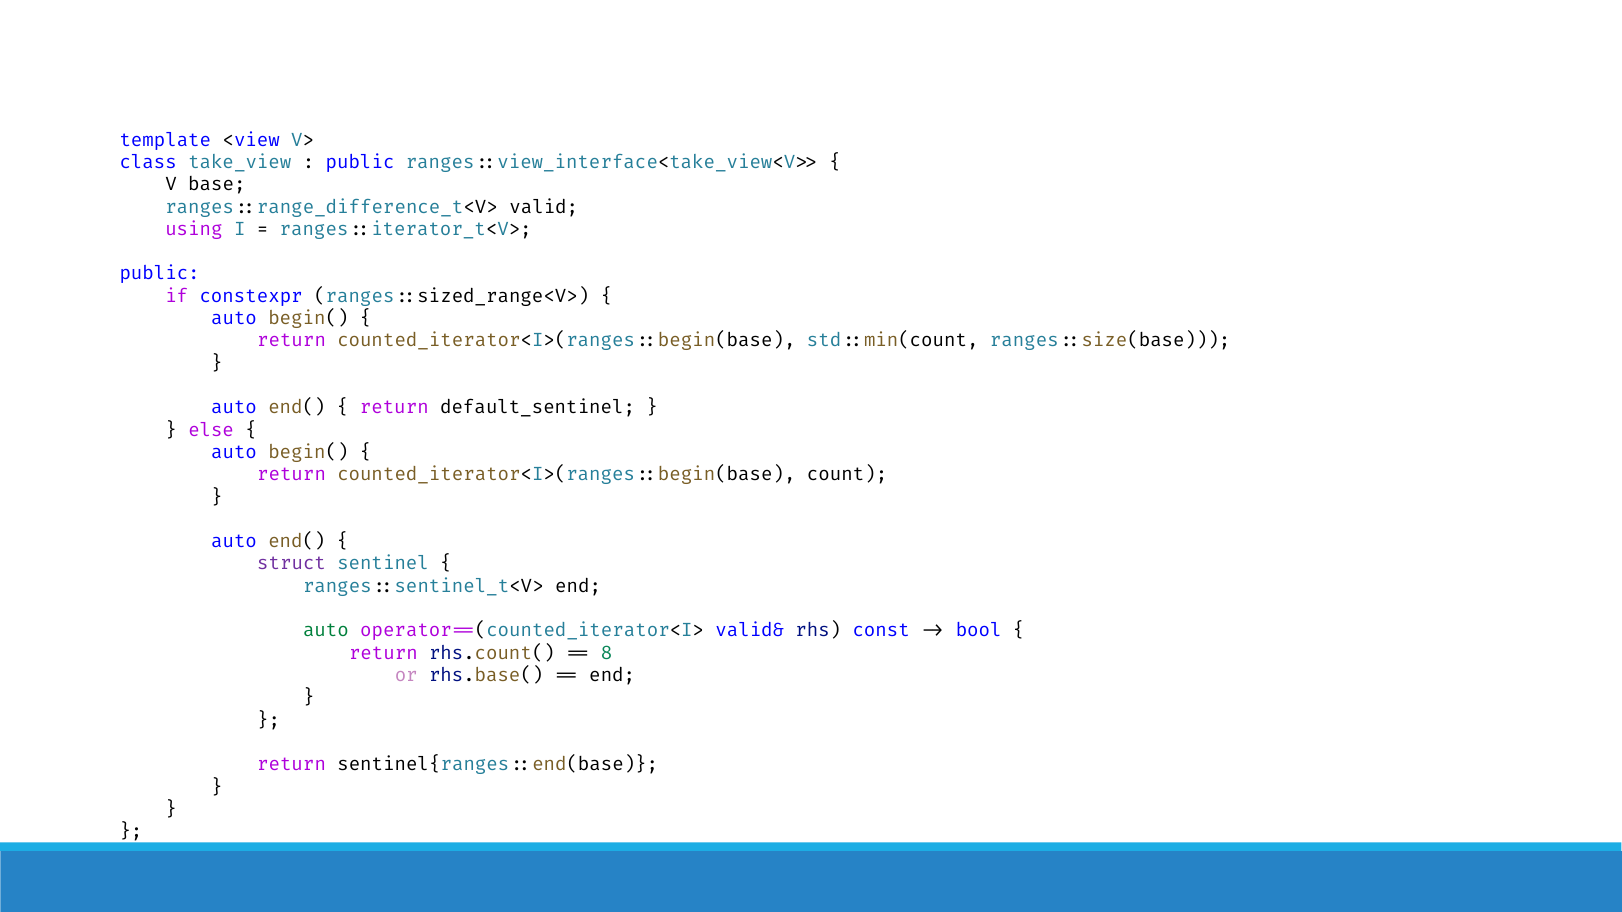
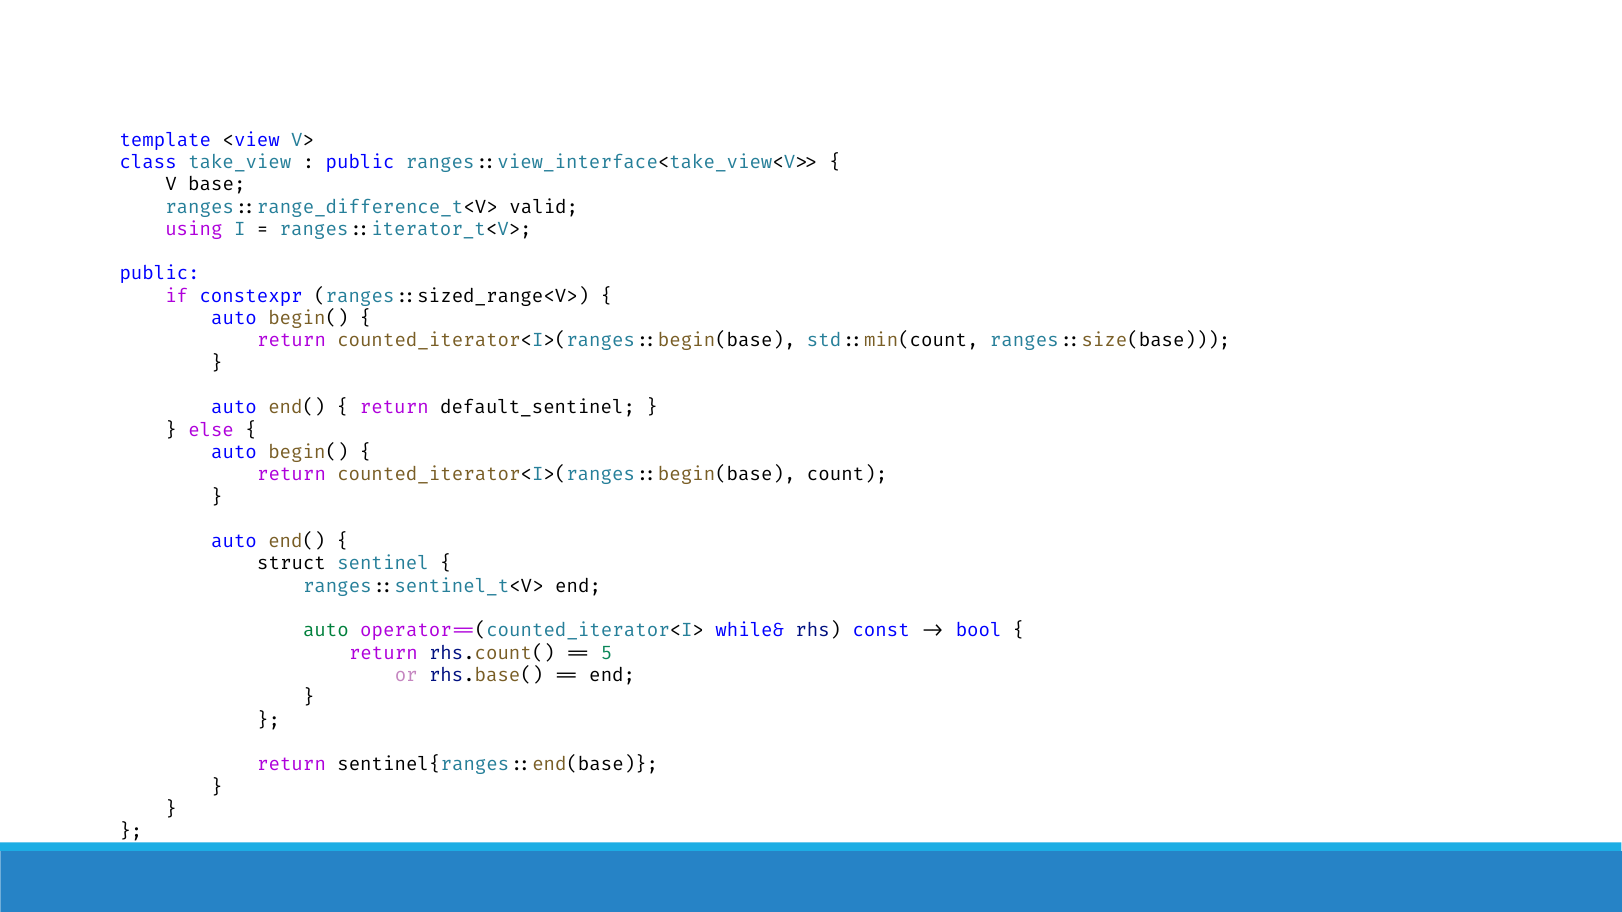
struct colour: purple -> black (292, 564)
valid&: valid& -> while& (750, 631)
8: 8 -> 5 (607, 653)
